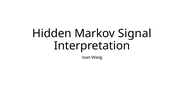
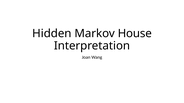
Signal: Signal -> House (135, 34)
